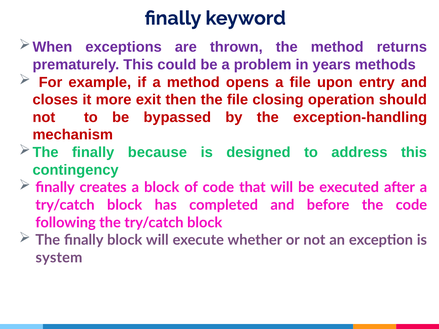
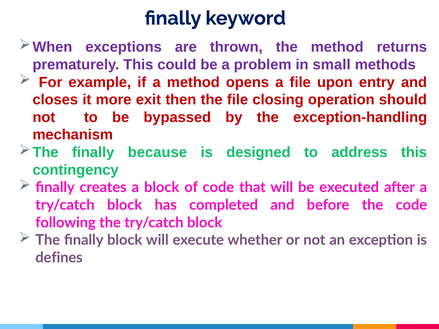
years: years -> small (332, 65)
system: system -> defines (59, 258)
